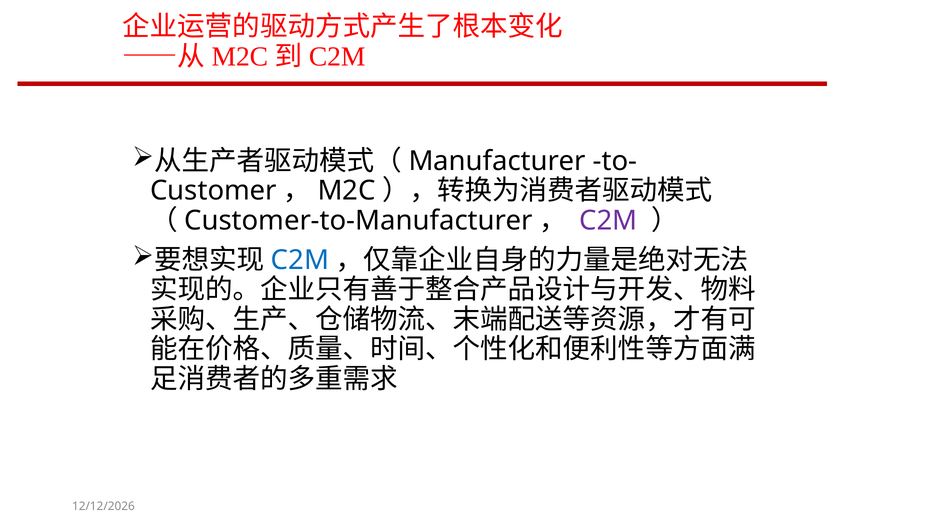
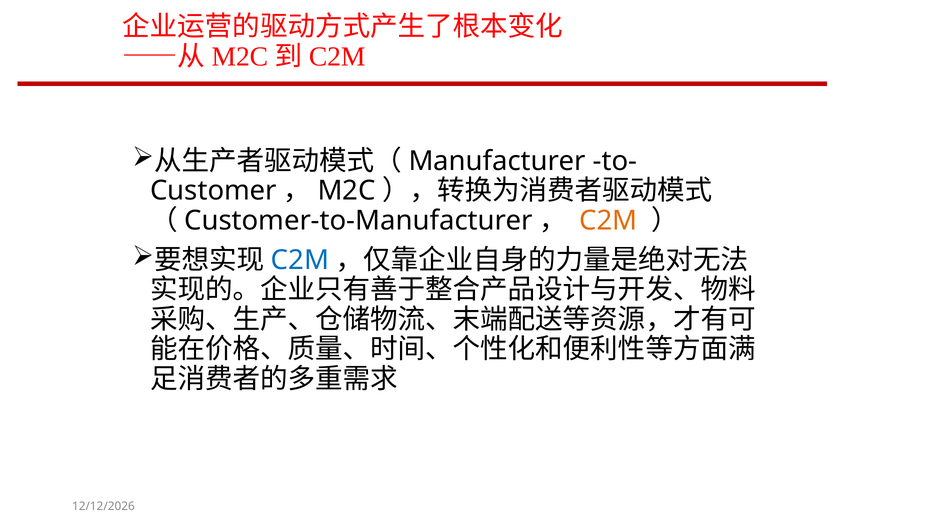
C2M colour: purple -> orange (608, 221)
